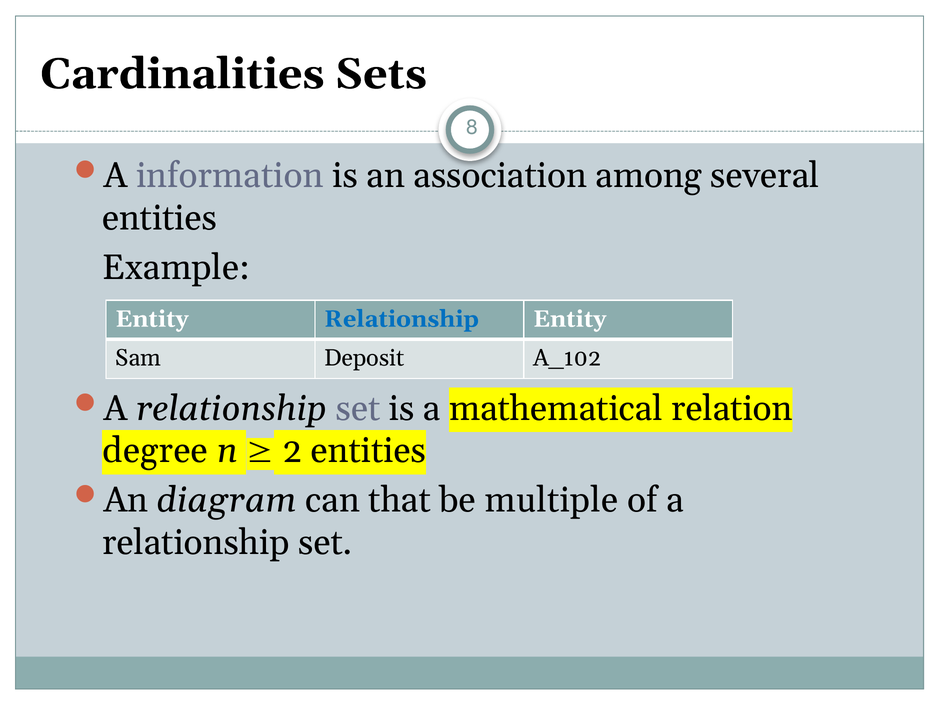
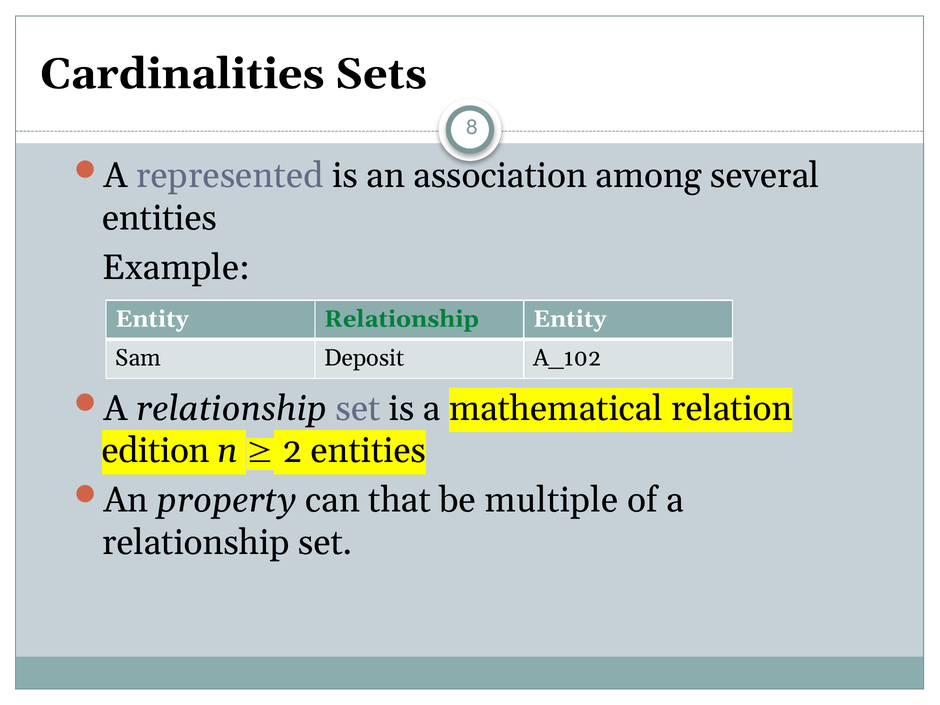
information: information -> represented (230, 176)
Relationship colour: blue -> green (402, 319)
degree: degree -> edition (156, 451)
diagram: diagram -> property (227, 500)
